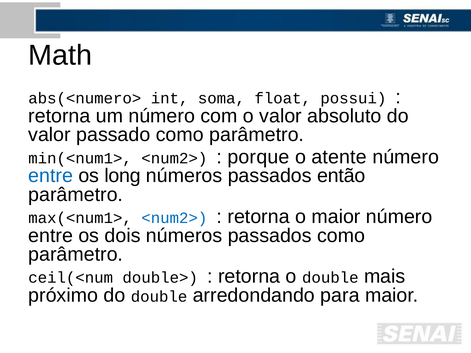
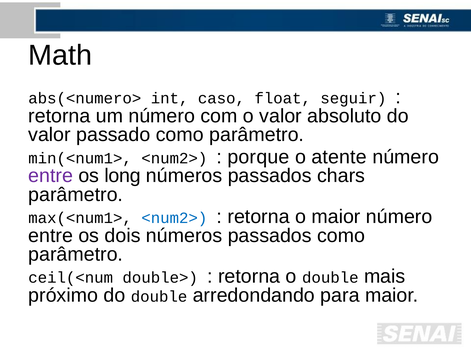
soma: soma -> caso (221, 98)
possui: possui -> seguir (353, 98)
entre colour: blue -> purple (51, 176)
então: então -> chars (341, 176)
